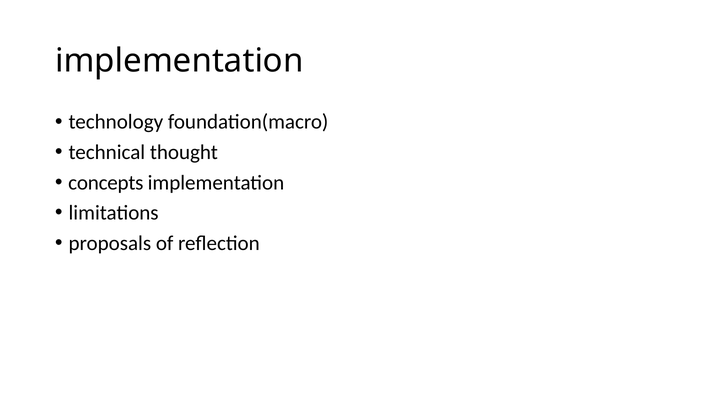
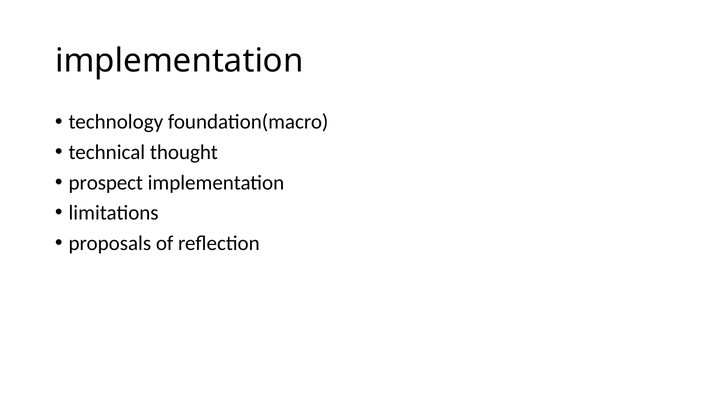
concepts: concepts -> prospect (106, 183)
